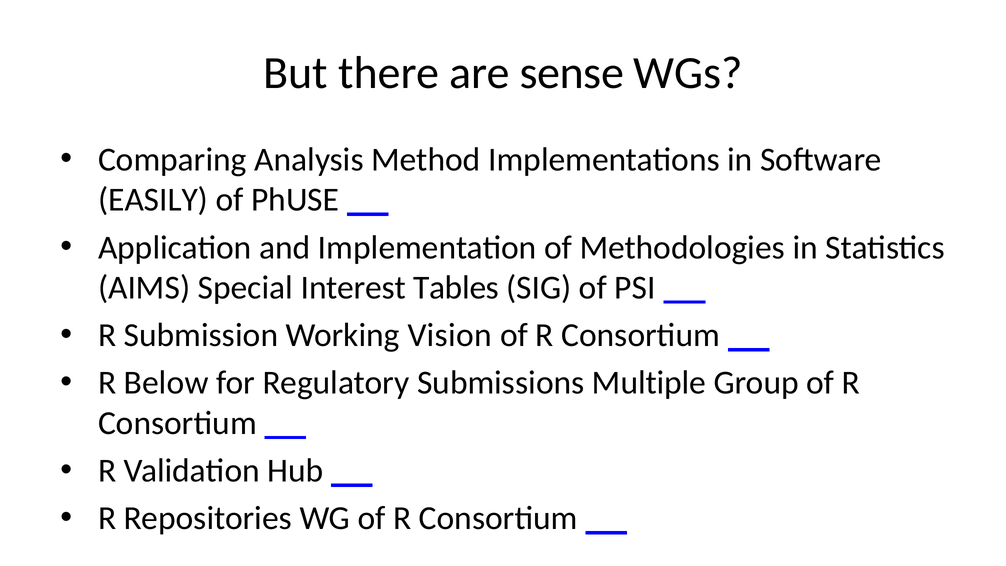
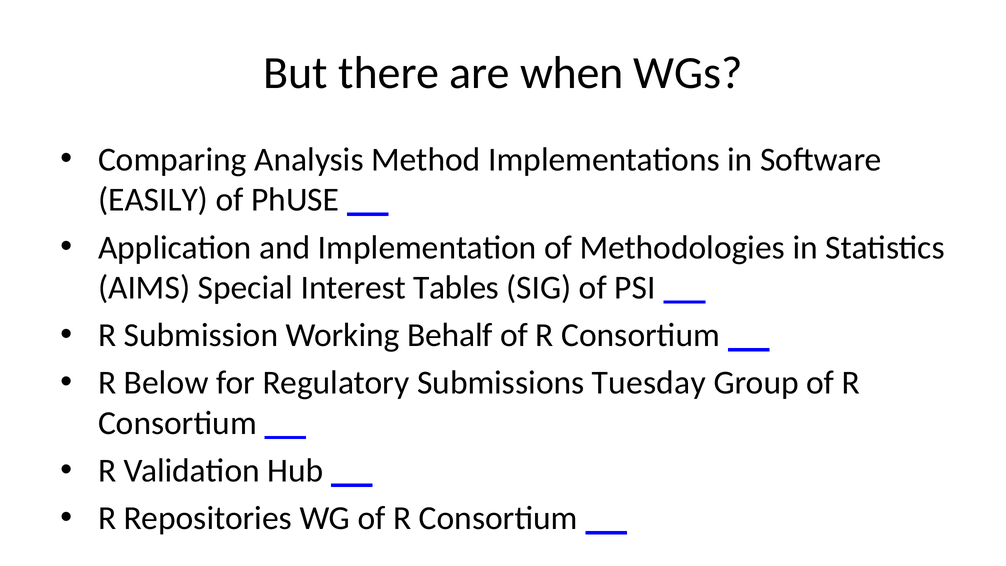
sense: sense -> when (572, 73)
Vision: Vision -> Behalf (450, 335)
Multiple: Multiple -> Tuesday (649, 383)
